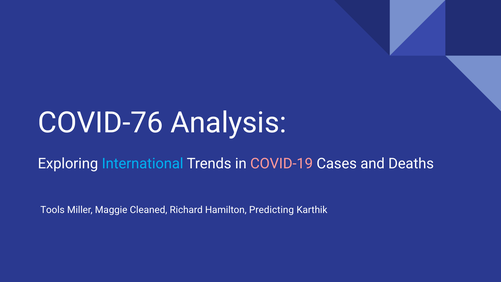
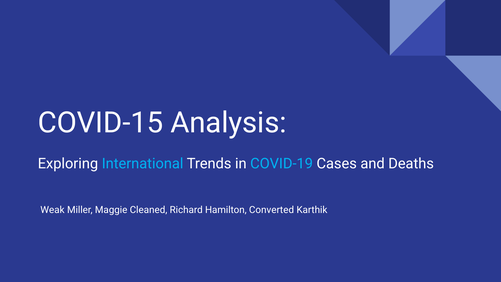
COVID-76: COVID-76 -> COVID-15 (100, 123)
COVID-19 colour: pink -> light blue (282, 164)
Tools: Tools -> Weak (52, 210)
Predicting: Predicting -> Converted (272, 210)
